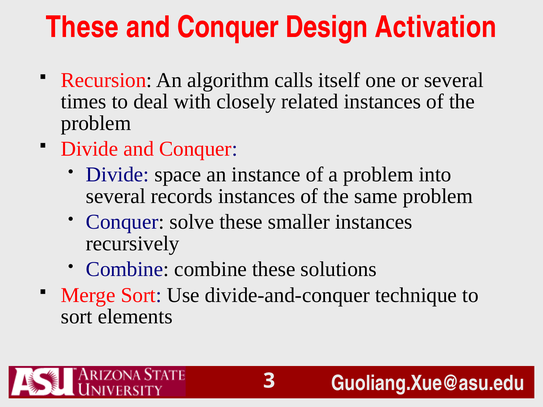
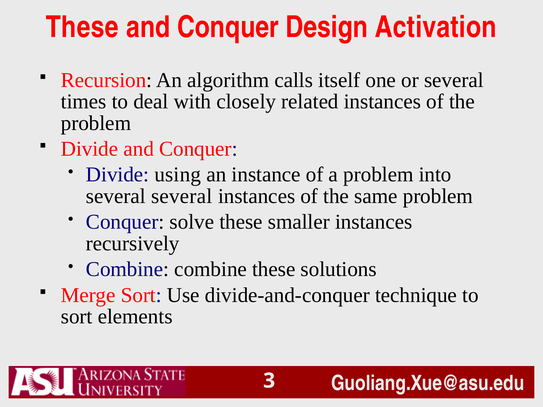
space: space -> using (178, 175)
several records: records -> several (182, 196)
